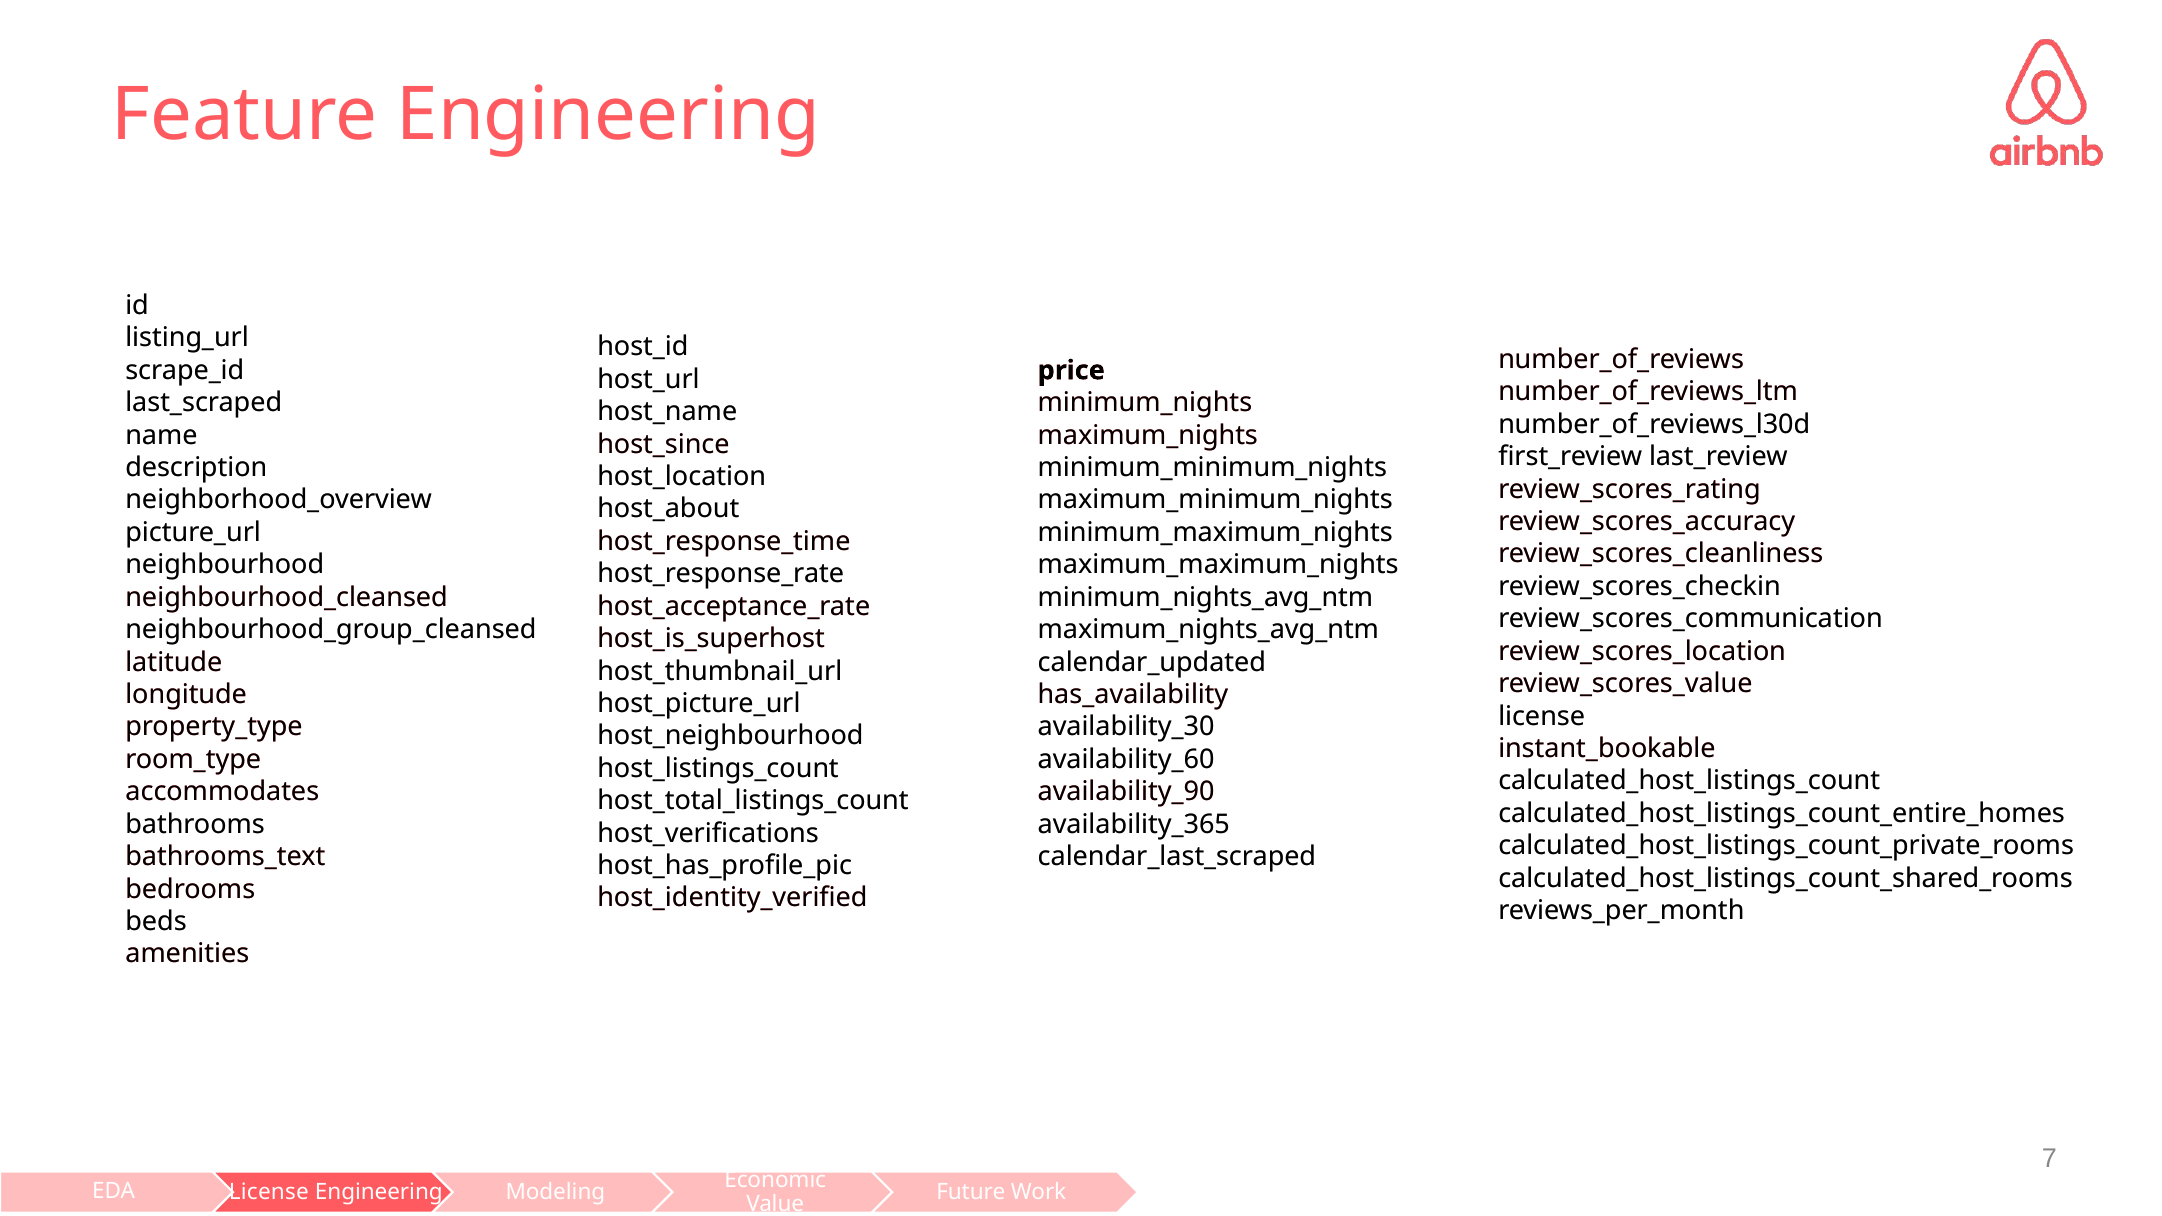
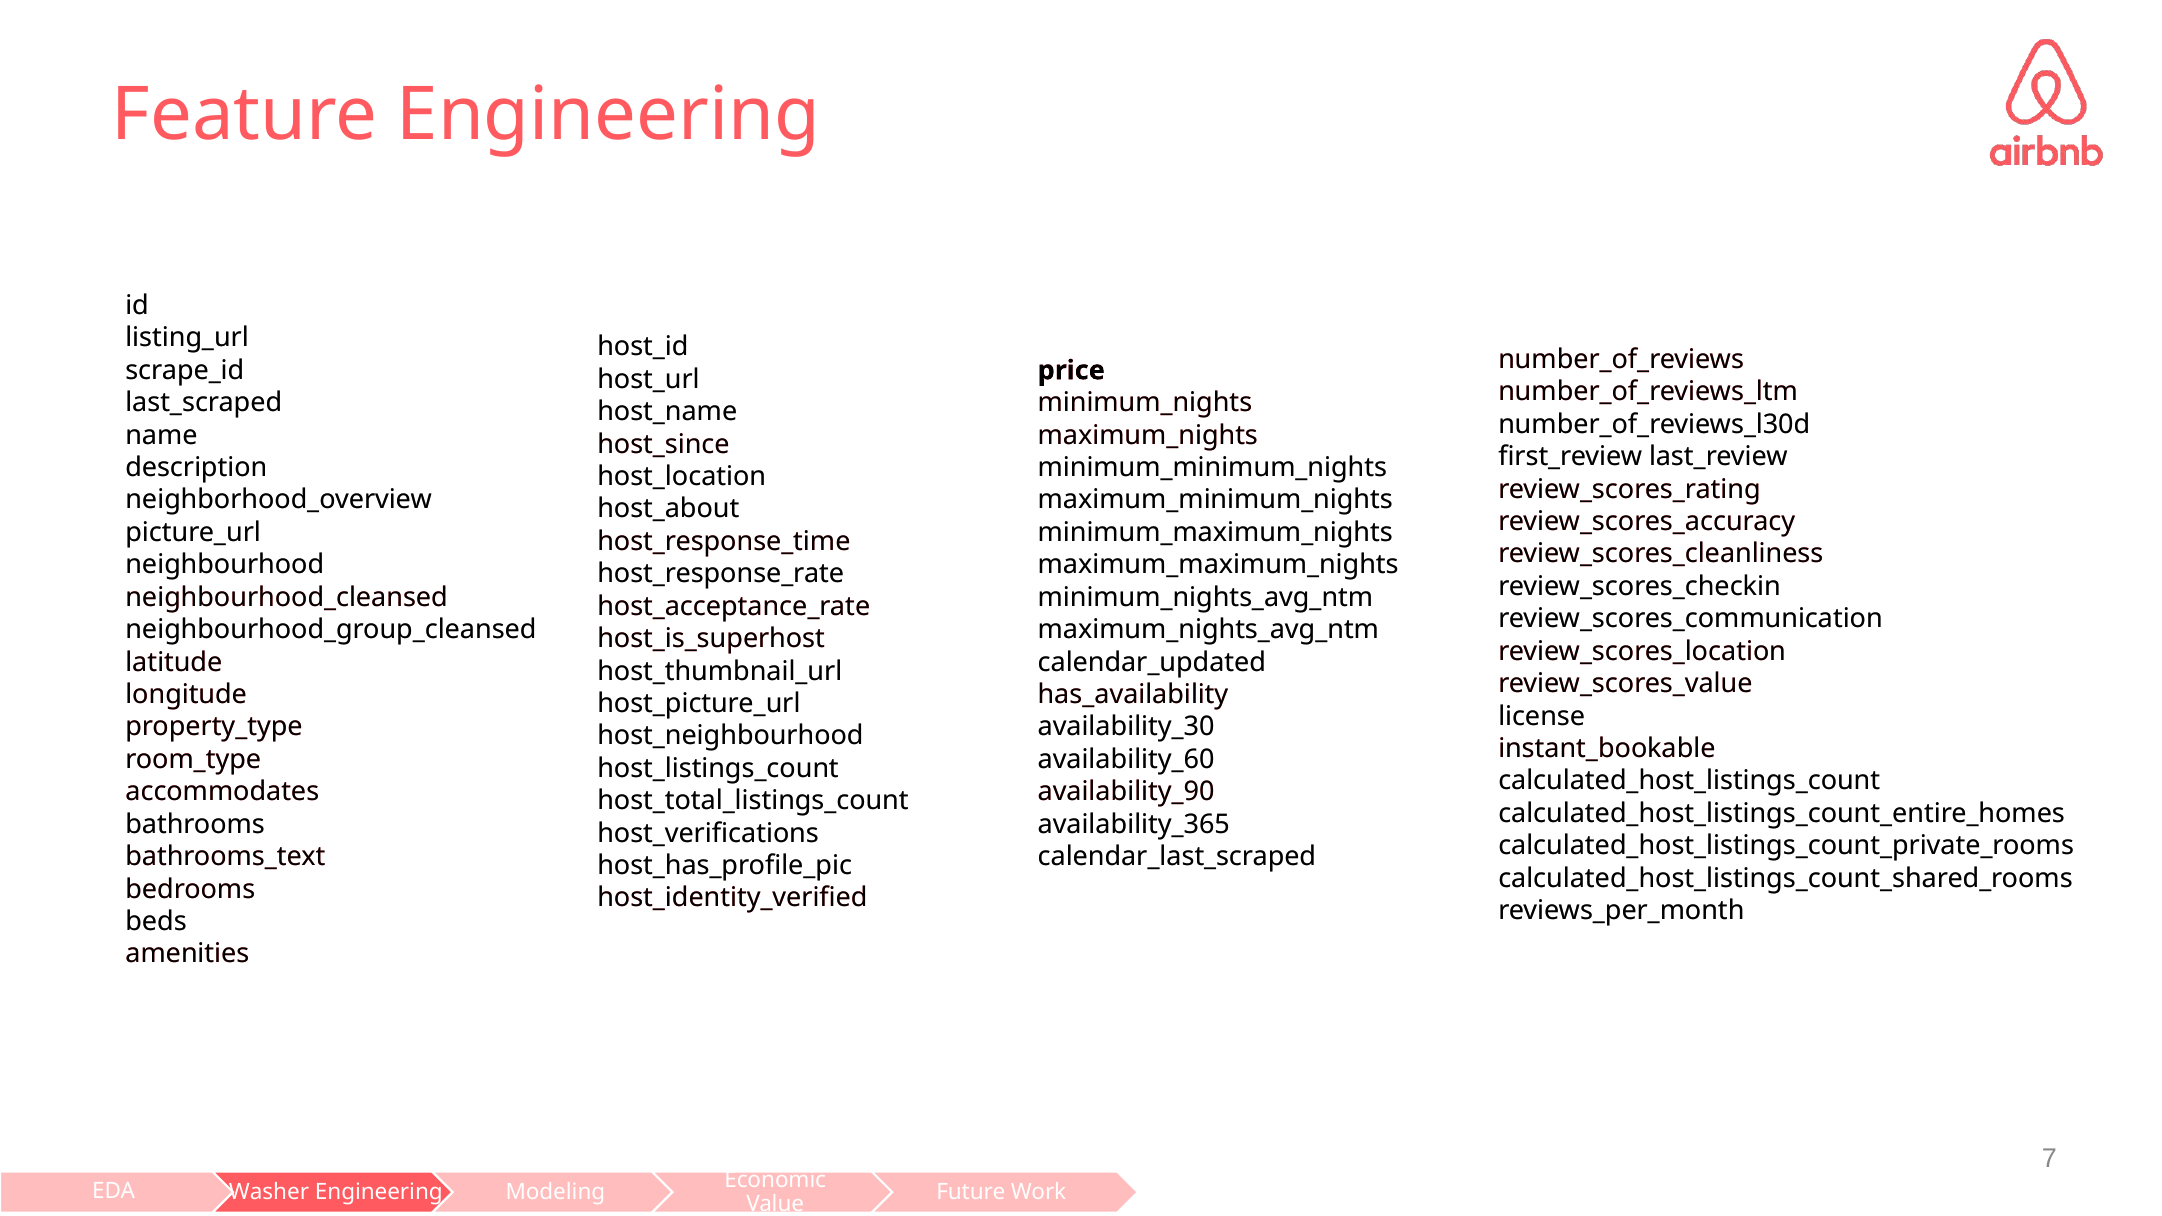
License: License -> Washer (269, 1192)
